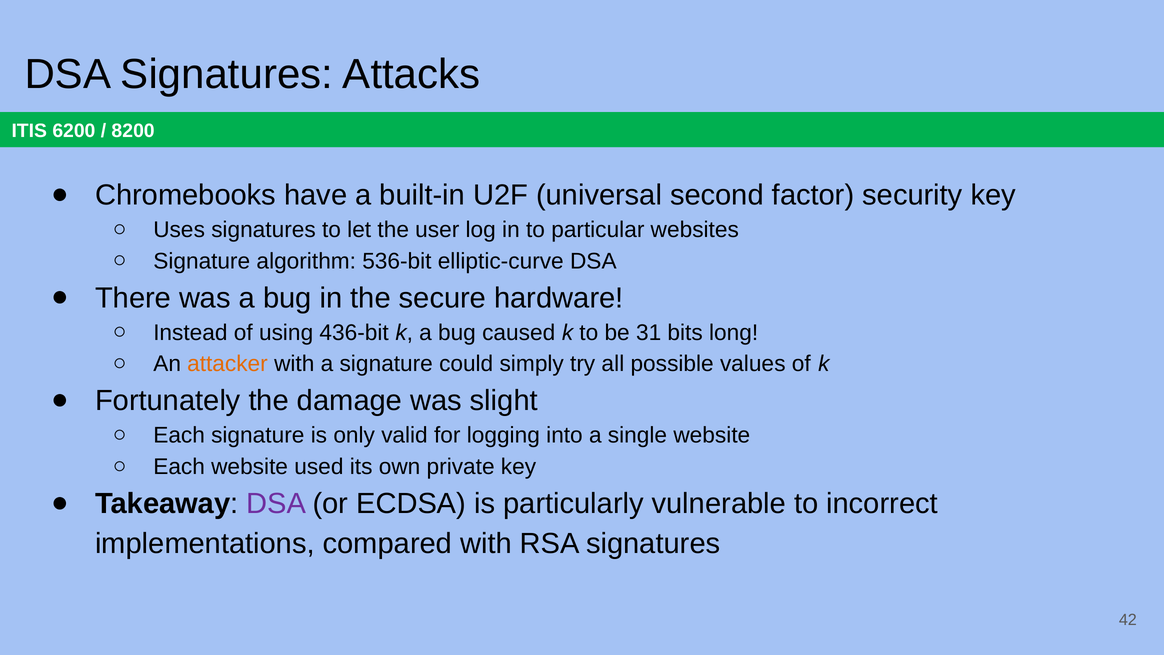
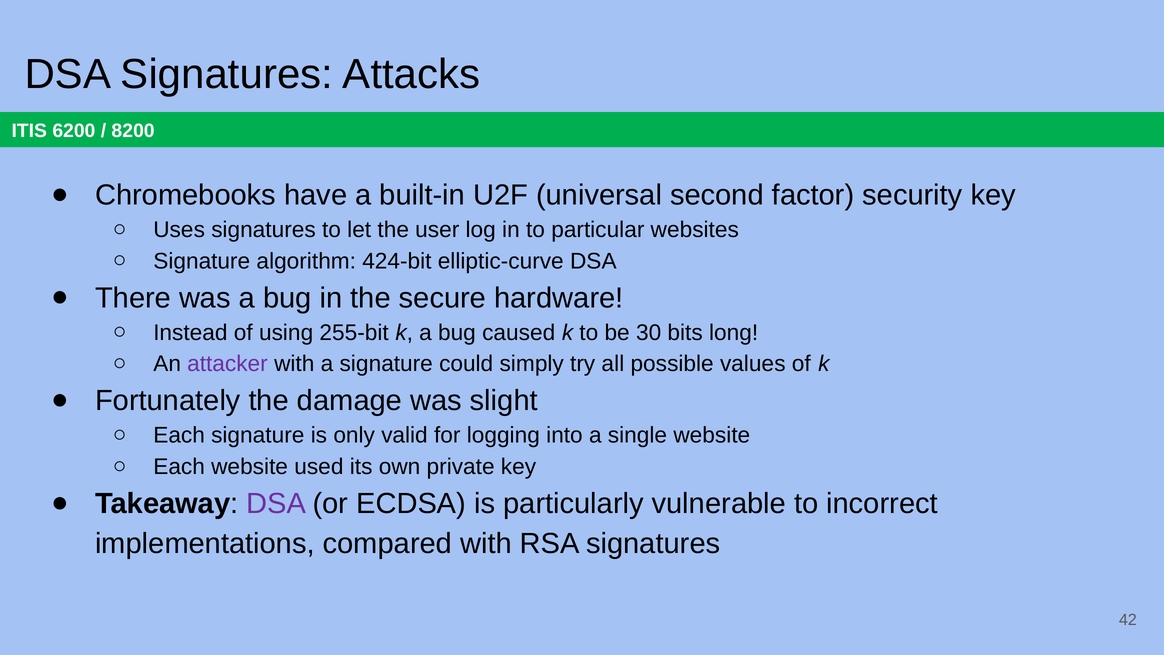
536-bit: 536-bit -> 424-bit (397, 261)
436-bit: 436-bit -> 255-bit (354, 333)
31: 31 -> 30 (649, 333)
attacker colour: orange -> purple (227, 364)
